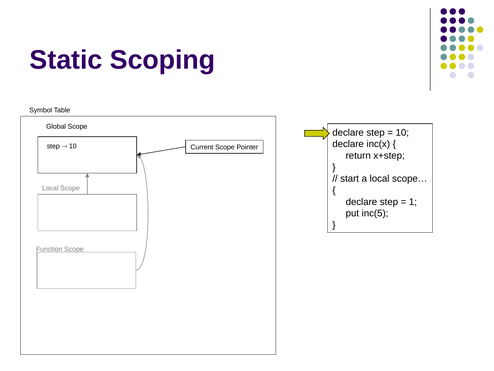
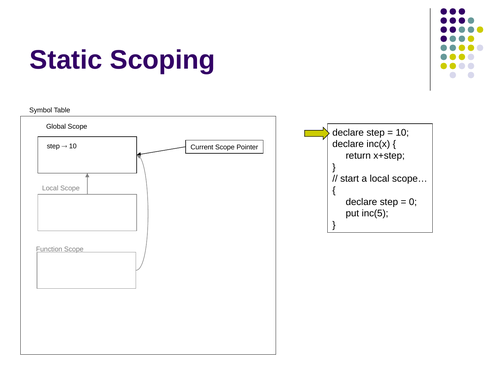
1: 1 -> 0 (413, 202)
